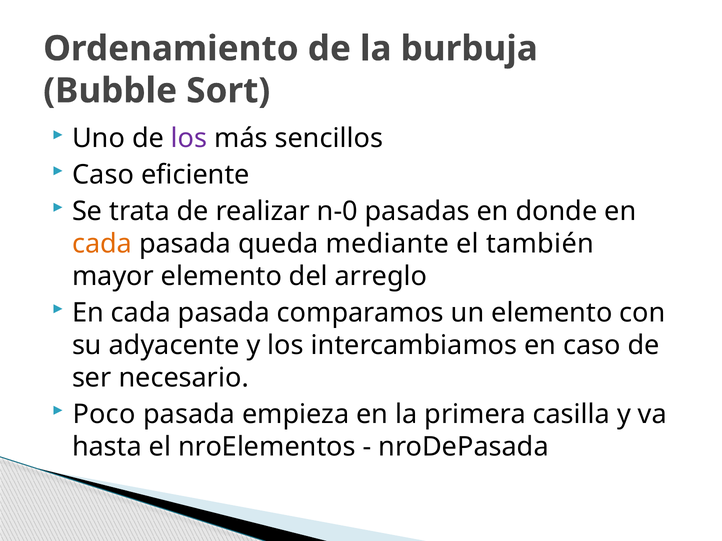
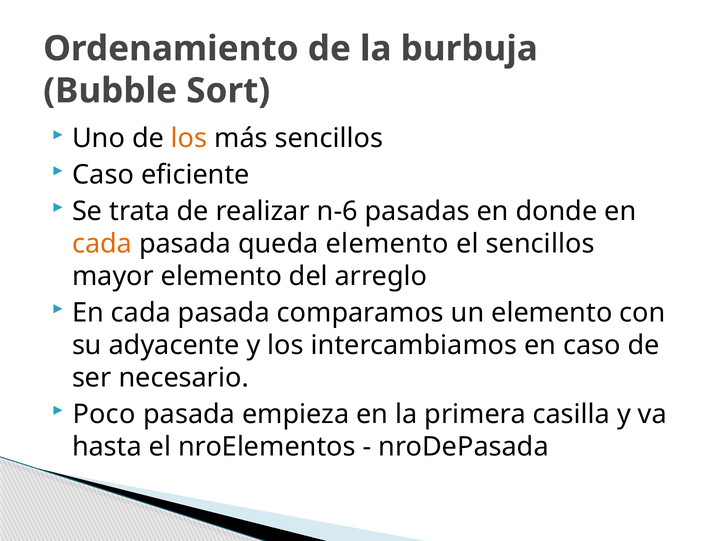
los colour: purple -> orange (189, 139)
n-0: n-0 -> n-6 (337, 212)
queda mediante: mediante -> elemento (387, 244)
el también: también -> sencillos (540, 244)
